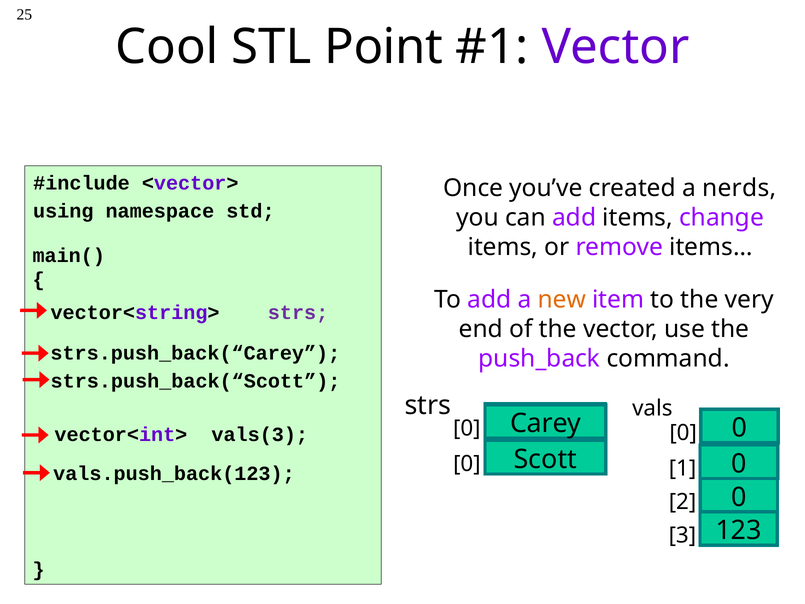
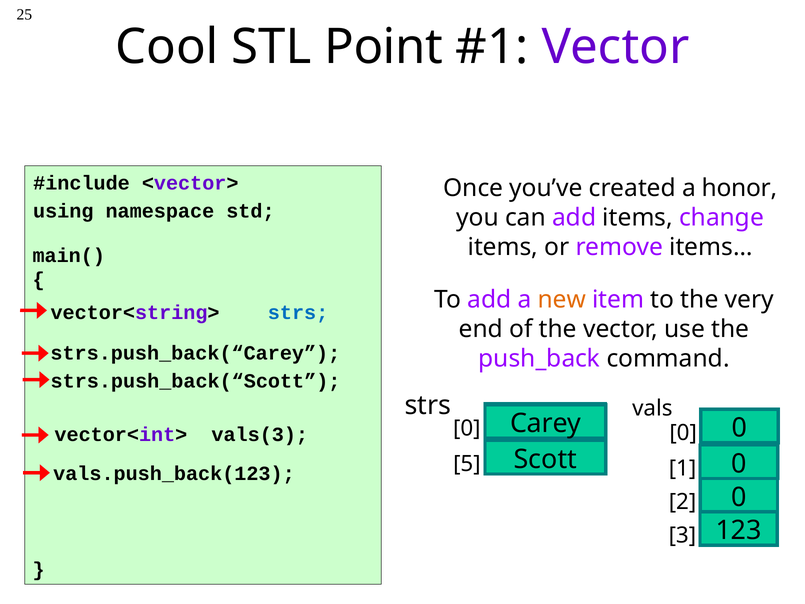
nerds: nerds -> honor (740, 188)
strs colour: purple -> blue (298, 312)
0: 0 -> 5 (467, 464)
